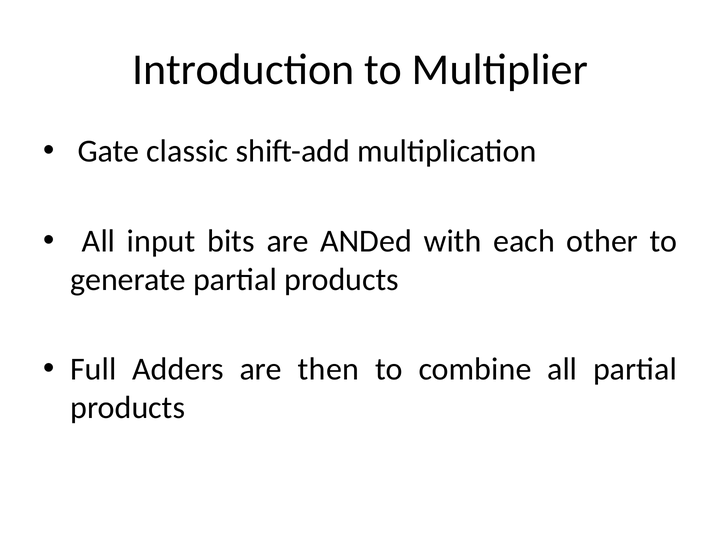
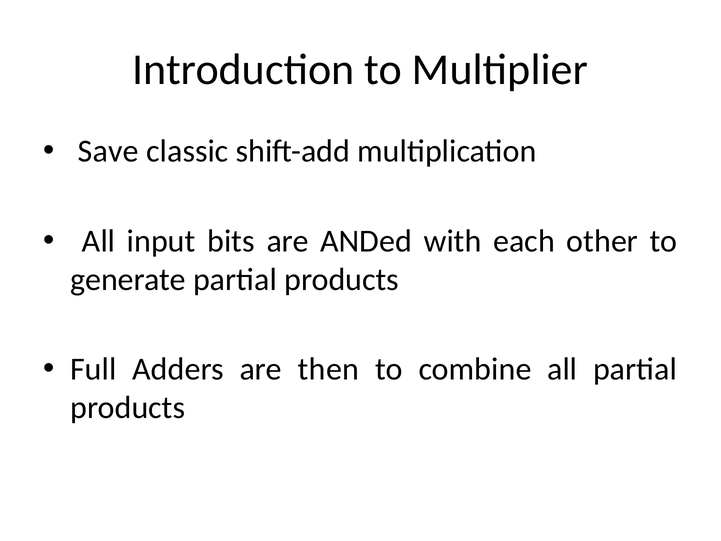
Gate: Gate -> Save (108, 151)
